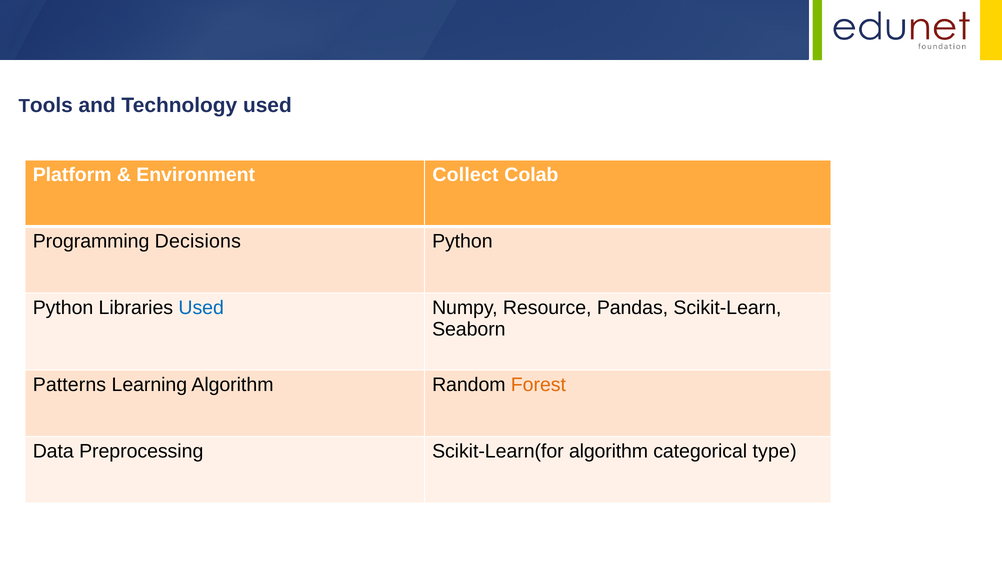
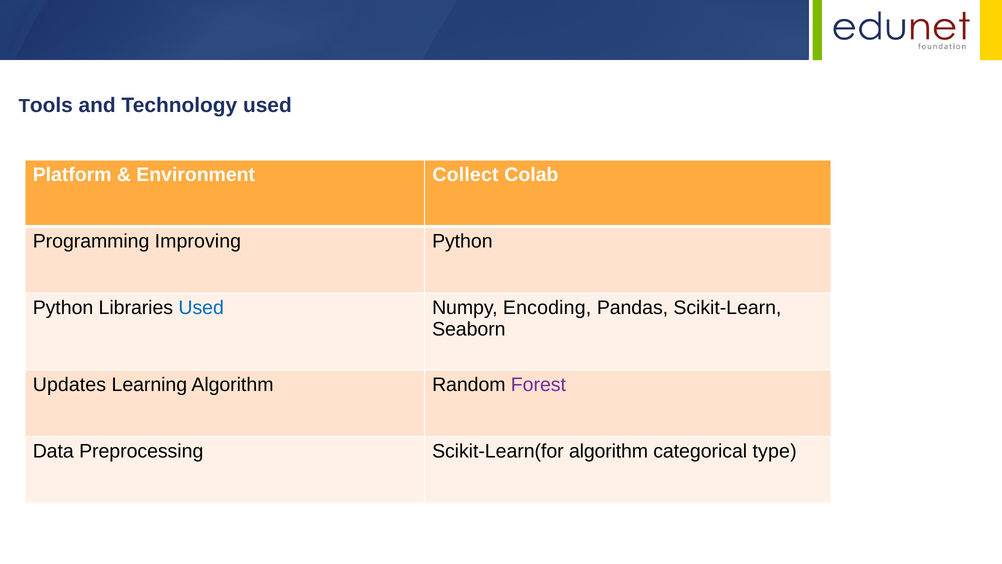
Decisions: Decisions -> Improving (198, 241)
Resource: Resource -> Encoding (547, 308)
Patterns: Patterns -> Updates (69, 385)
Forest colour: orange -> purple (538, 385)
